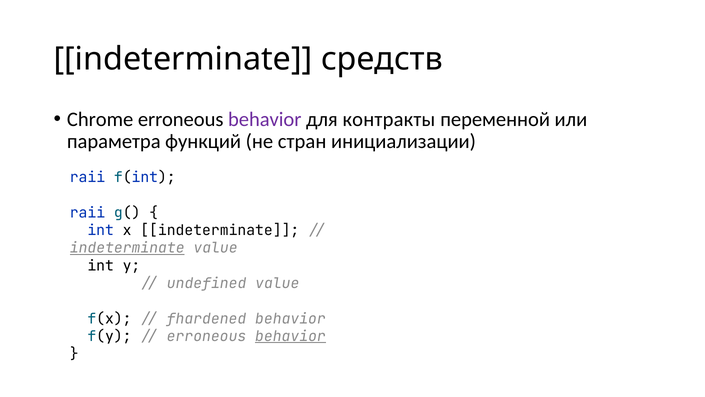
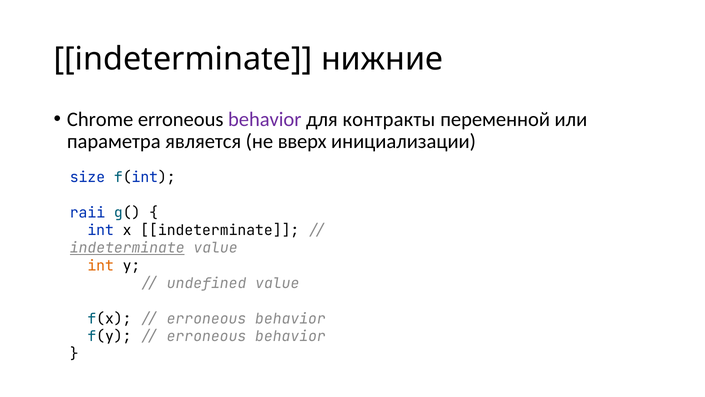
средств: средств -> нижние (382, 59)
функций: функций -> является (203, 141)
стран: стран -> вверх (302, 141)
raii: raii -> size (87, 177)
int colour: black -> orange (101, 265)
fhardened: fhardened -> erroneous (206, 318)
behavior underline: present -> none (290, 336)
